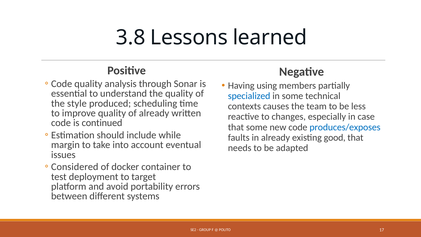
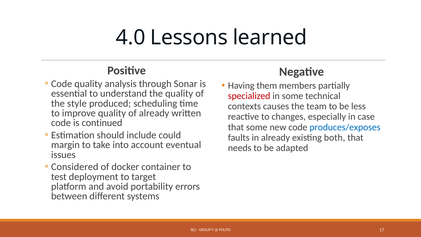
3.8: 3.8 -> 4.0 (131, 38)
using: using -> them (267, 85)
specialized colour: blue -> red (249, 96)
while: while -> could (170, 135)
good: good -> both (335, 137)
